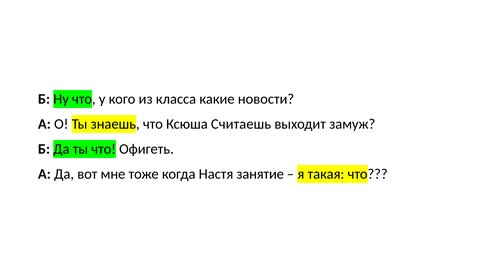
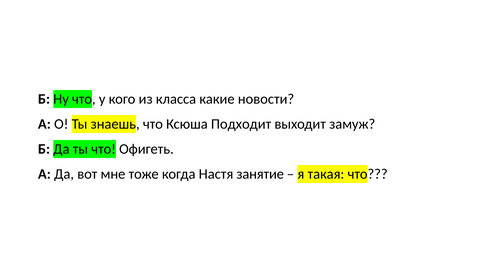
Считаешь: Считаешь -> Подходит (241, 124)
